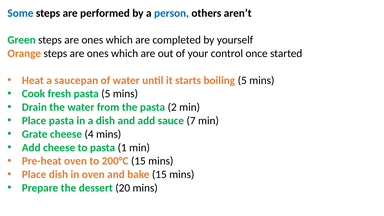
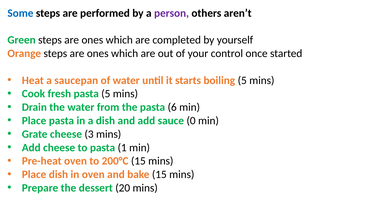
person colour: blue -> purple (172, 13)
2: 2 -> 6 (172, 107)
7: 7 -> 0 (191, 121)
4: 4 -> 3 (89, 134)
